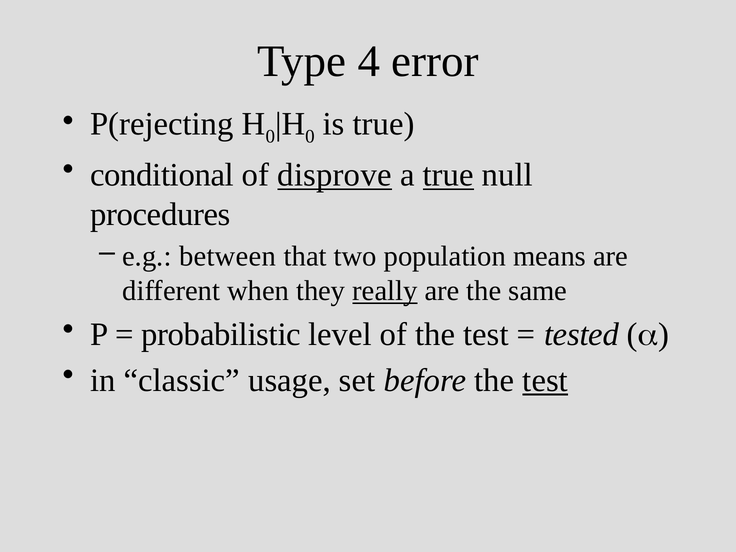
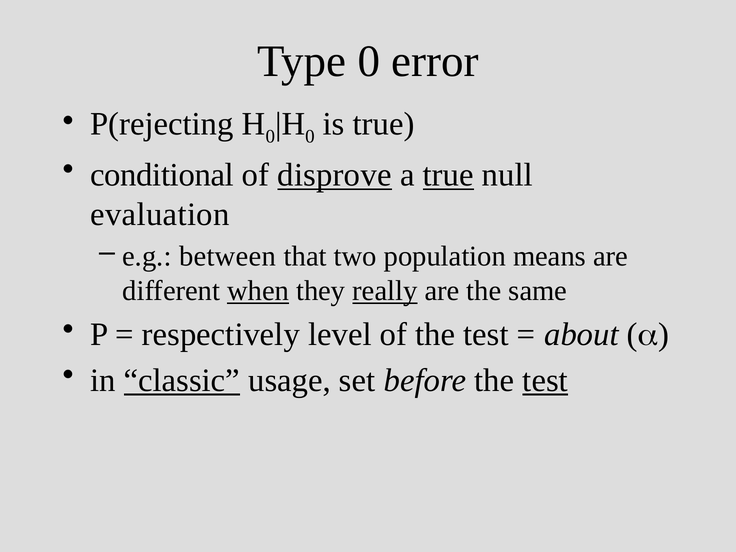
Type 4: 4 -> 0 (369, 61)
procedures: procedures -> evaluation (160, 214)
when underline: none -> present (258, 291)
probabilistic: probabilistic -> respectively (221, 335)
tested: tested -> about (581, 335)
classic underline: none -> present (182, 380)
